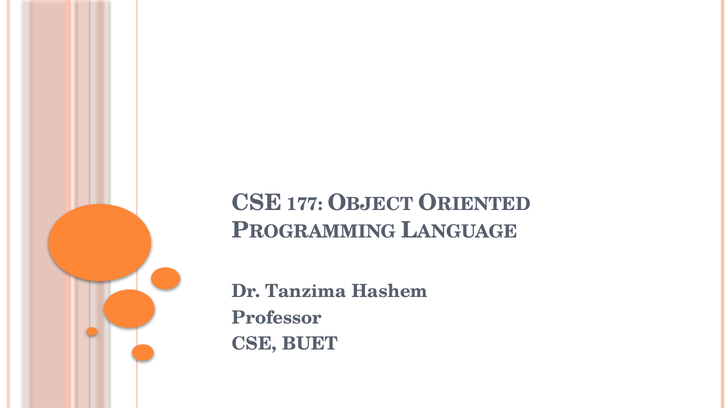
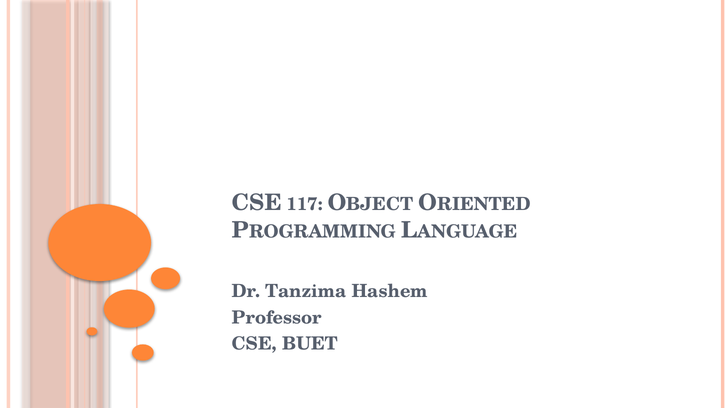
177: 177 -> 117 (305, 204)
